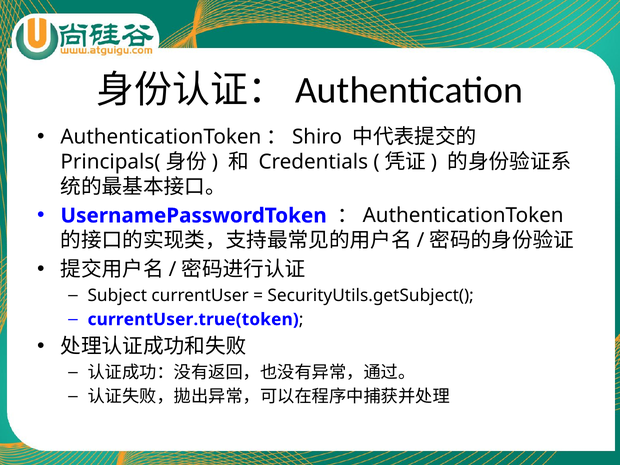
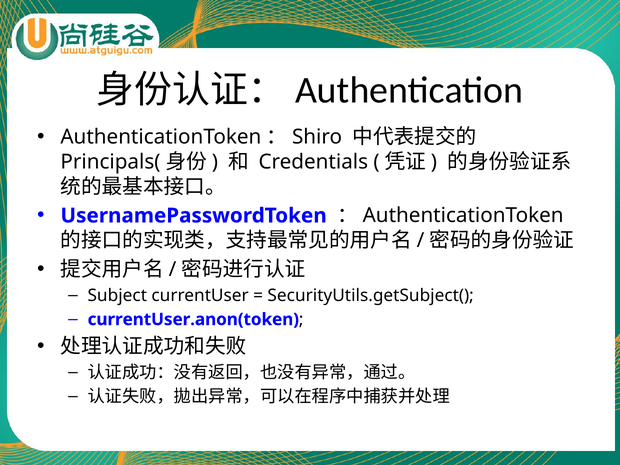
currentUser.true(token: currentUser.true(token -> currentUser.anon(token (193, 319)
